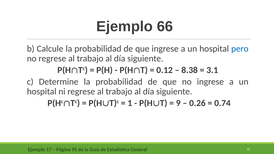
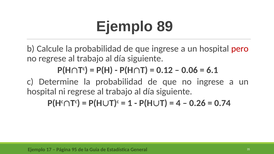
66: 66 -> 89 (165, 26)
pero colour: blue -> red (240, 49)
8.38: 8.38 -> 0.06 (190, 70)
3.1: 3.1 -> 6.1 (212, 70)
9: 9 -> 4 (178, 103)
